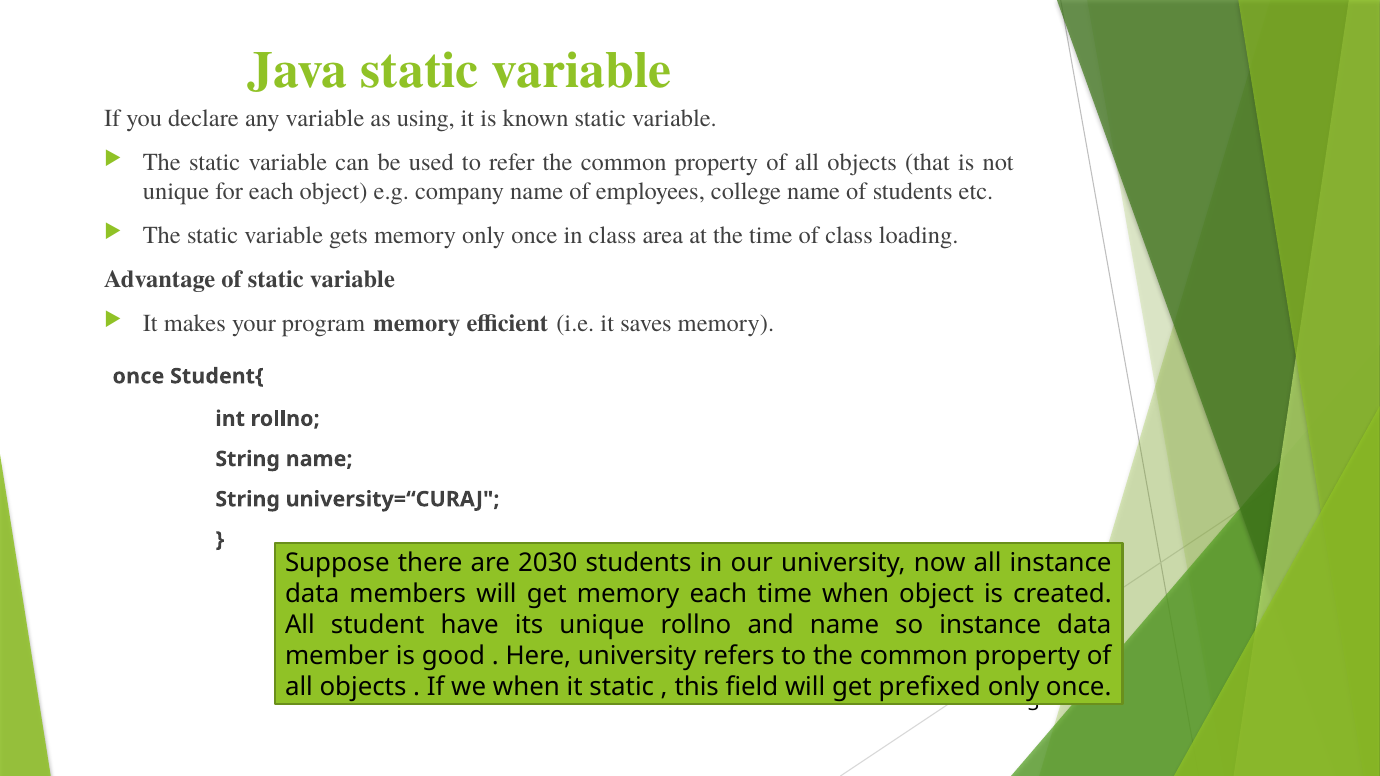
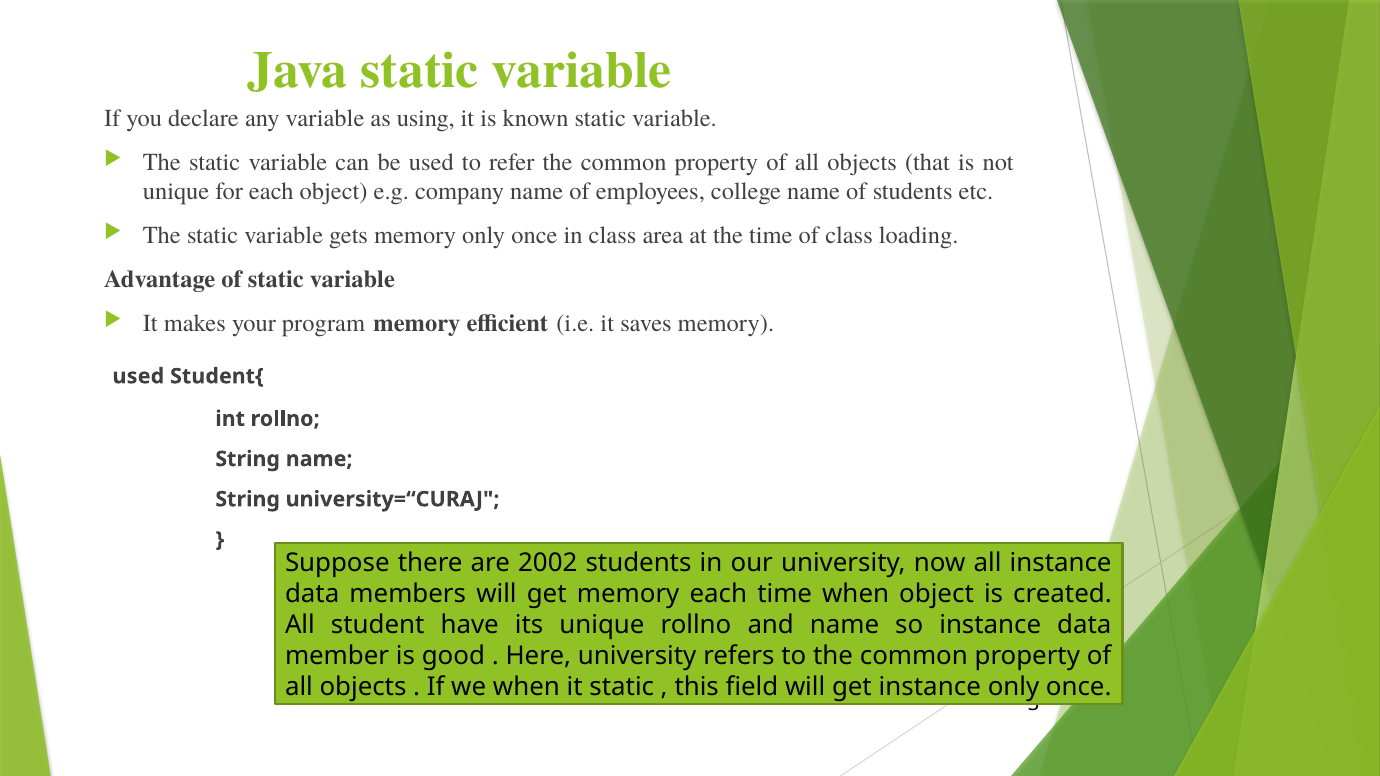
once: once -> used (138, 376)
2030: 2030 -> 2002 (548, 563)
get prefixed: prefixed -> instance (930, 688)
